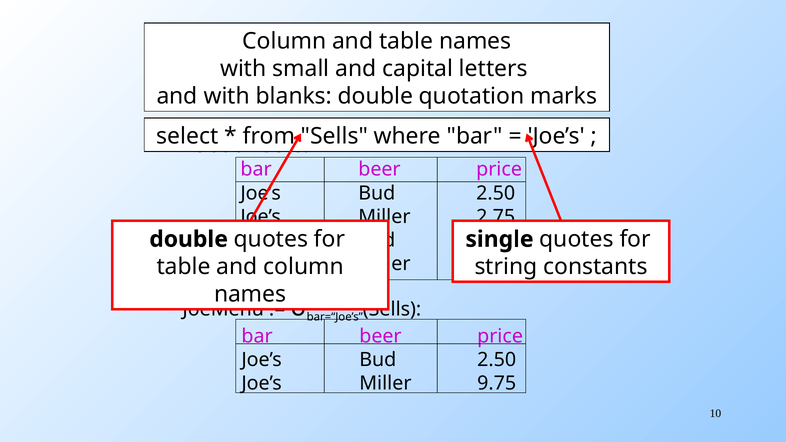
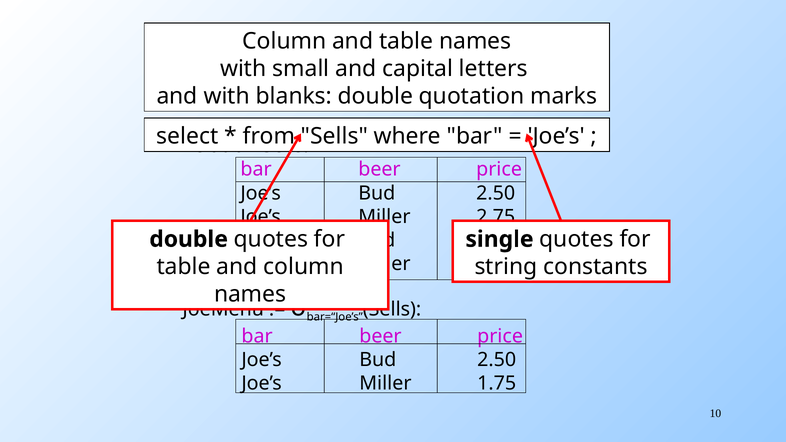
9.75: 9.75 -> 1.75 (497, 383)
